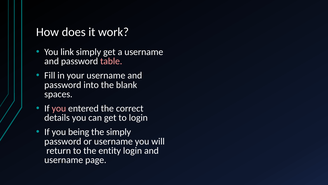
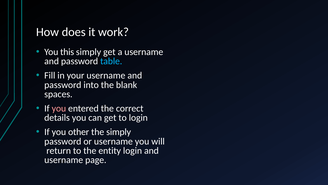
link: link -> this (67, 52)
table colour: pink -> light blue (111, 61)
being: being -> other (79, 132)
